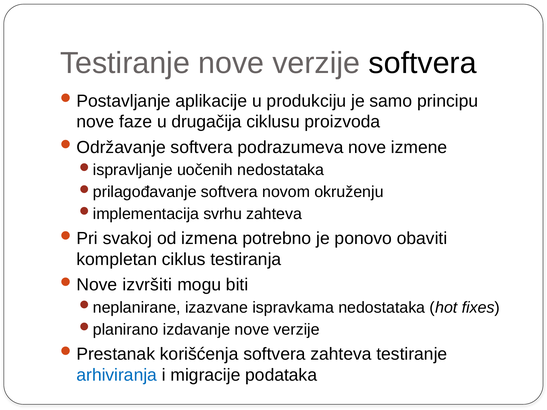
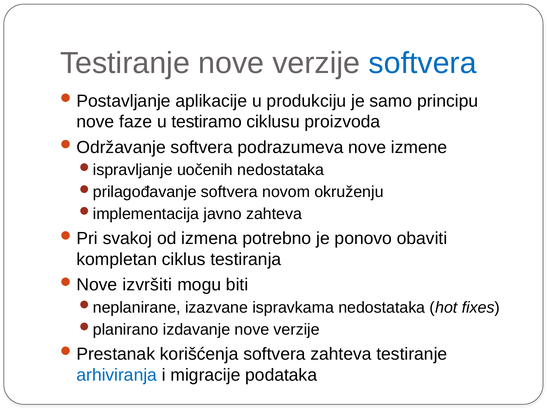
softvera colour: black -> blue (423, 63)
drugačija: drugačija -> testiramo (207, 122)
svrhu: svrhu -> javno (223, 214)
